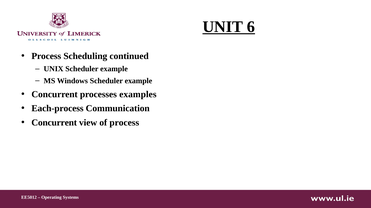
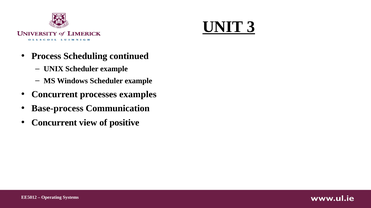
6: 6 -> 3 (251, 27)
Each-process: Each-process -> Base-process (57, 109)
of process: process -> positive (124, 123)
